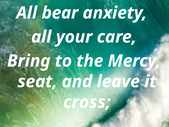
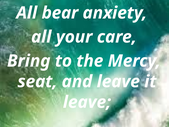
cross: cross -> leave (87, 102)
